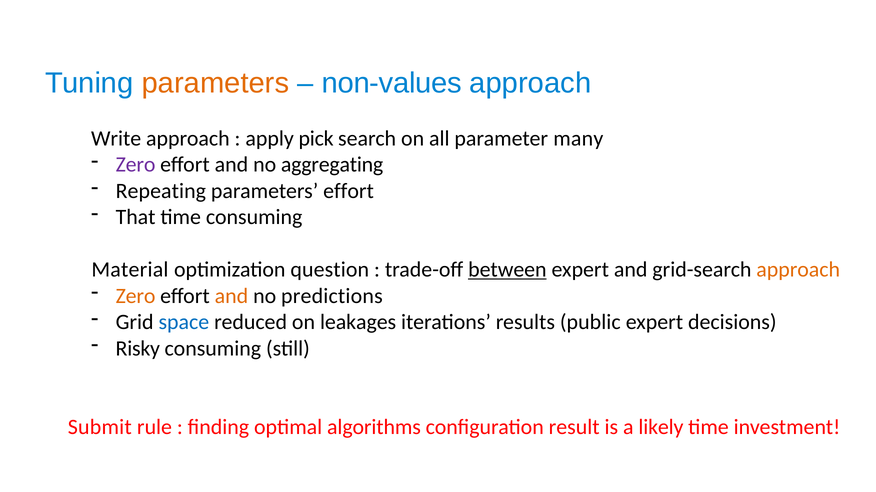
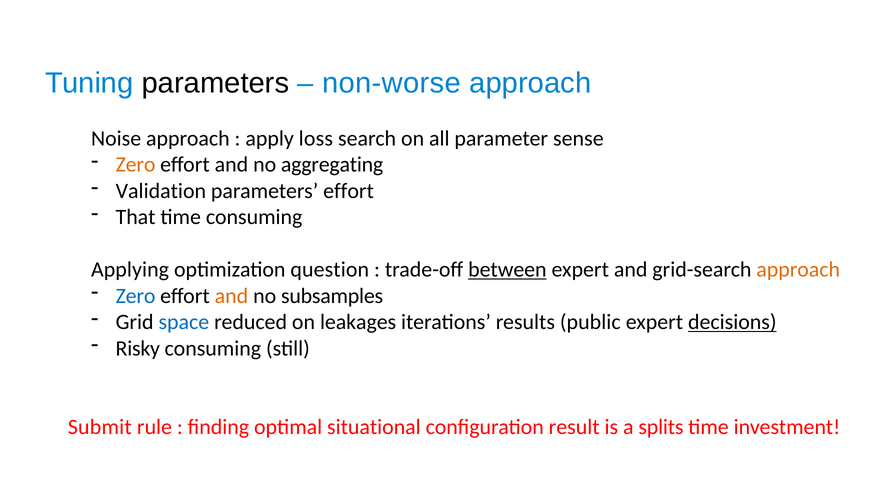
parameters colour: orange -> black (215, 83)
non-values: non-values -> non-worse (391, 83)
Write: Write -> Noise (116, 139)
pick: pick -> loss (316, 139)
many: many -> sense (578, 139)
Zero colour: purple -> orange (136, 165)
Repeating: Repeating -> Validation (161, 191)
Material: Material -> Applying (130, 270)
Zero colour: orange -> blue (136, 296)
predictions: predictions -> subsamples (332, 296)
decisions underline: none -> present (732, 323)
algorithms: algorithms -> situational (374, 427)
likely: likely -> splits (661, 427)
